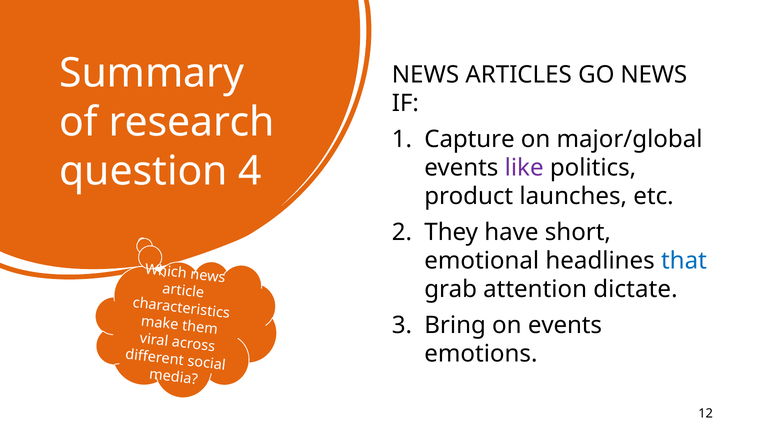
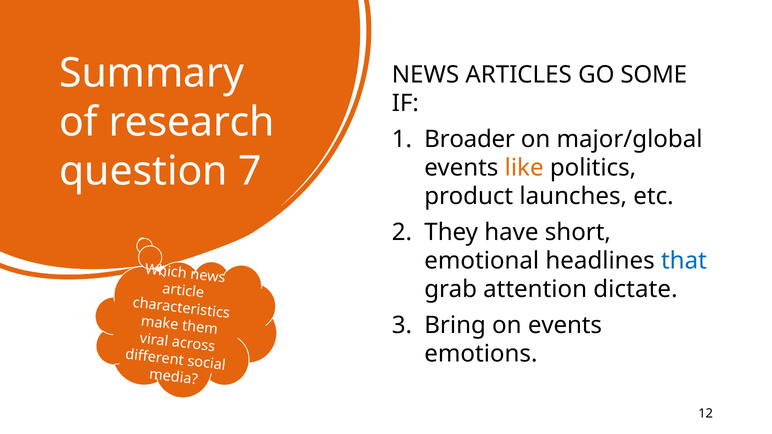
GO NEWS: NEWS -> SOME (654, 75)
Capture: Capture -> Broader (470, 139)
4: 4 -> 7 (250, 171)
like colour: purple -> orange (524, 168)
